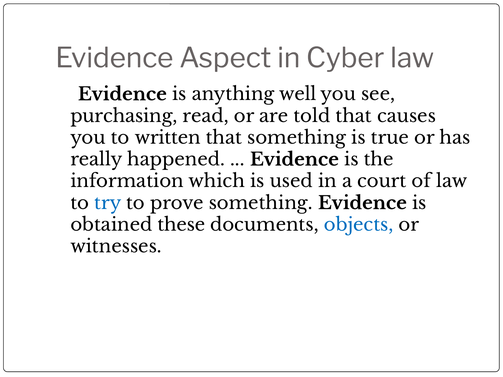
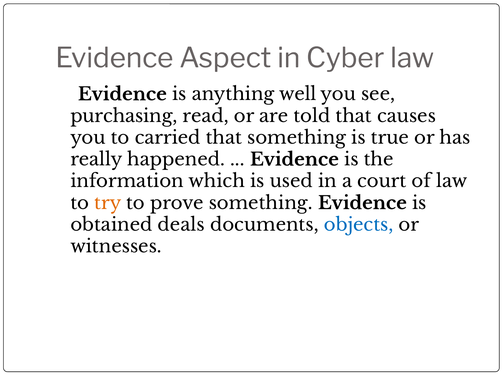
written: written -> carried (168, 138)
try colour: blue -> orange (108, 203)
these: these -> deals (181, 225)
